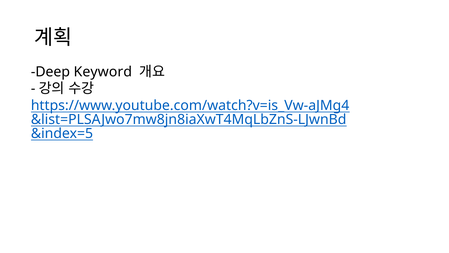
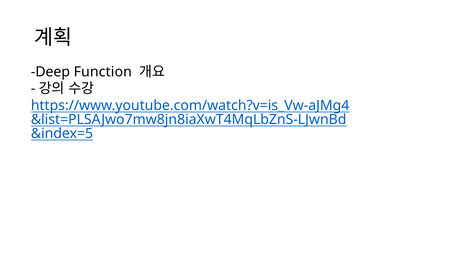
Keyword: Keyword -> Function (103, 72)
